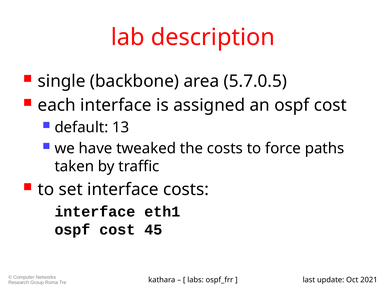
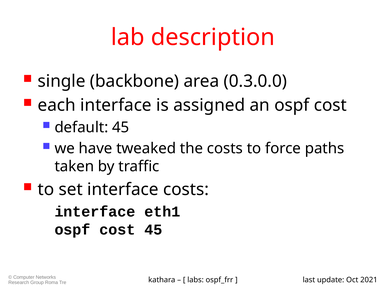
5.7.0.5: 5.7.0.5 -> 0.3.0.0 (255, 81)
default 13: 13 -> 45 (121, 127)
